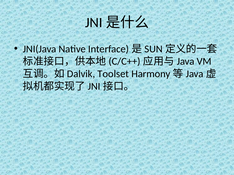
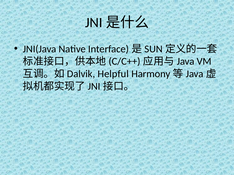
Toolset: Toolset -> Helpful (113, 74)
